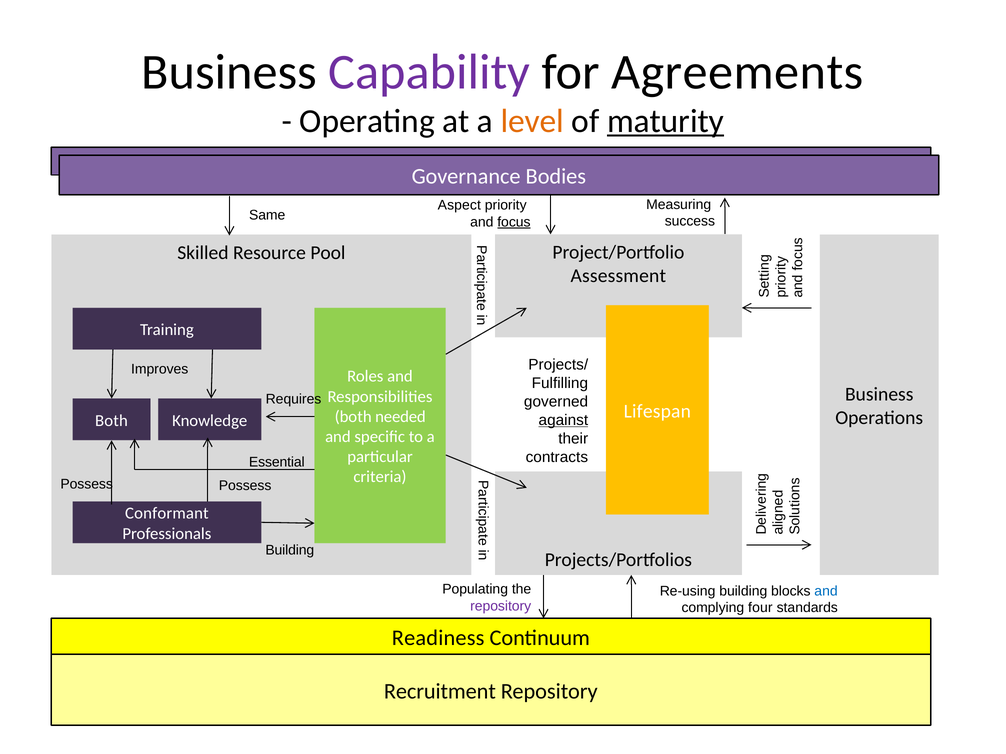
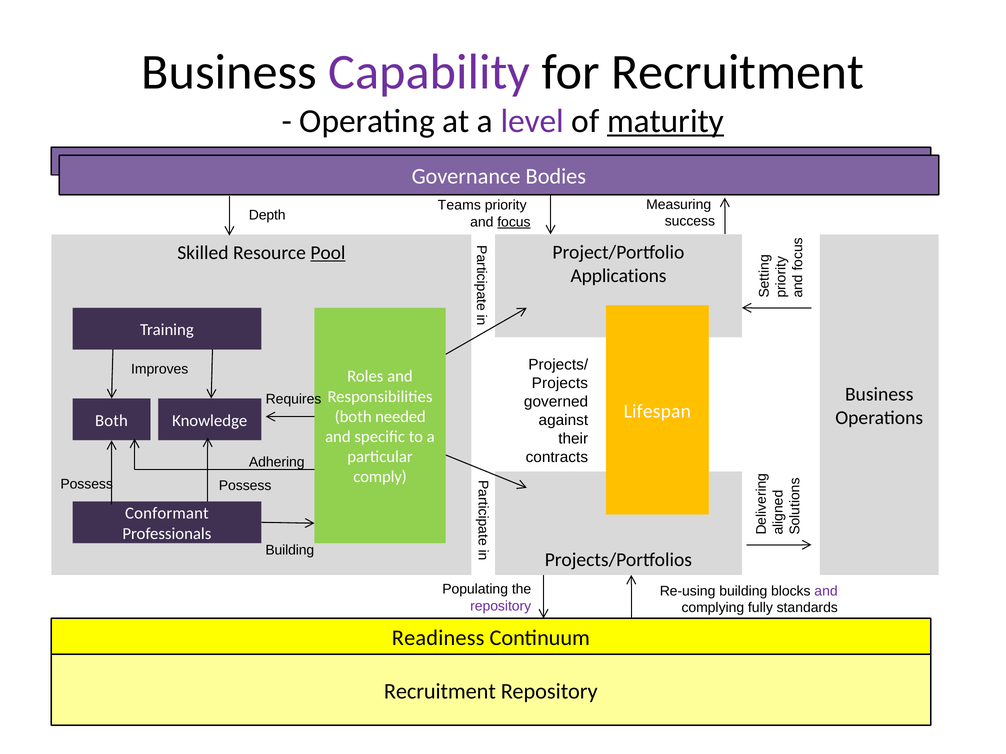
for Agreements: Agreements -> Recruitment (738, 72)
level colour: orange -> purple (532, 121)
Aspect: Aspect -> Teams (459, 205)
Same: Same -> Depth (267, 216)
Pool underline: none -> present (328, 253)
Assessment: Assessment -> Applications (619, 276)
Fulfilling: Fulfilling -> Projects (560, 384)
against underline: present -> none (563, 420)
Essential: Essential -> Adhering (277, 462)
criteria: criteria -> comply (380, 477)
and colour: blue -> purple (826, 591)
four: four -> fully (760, 608)
